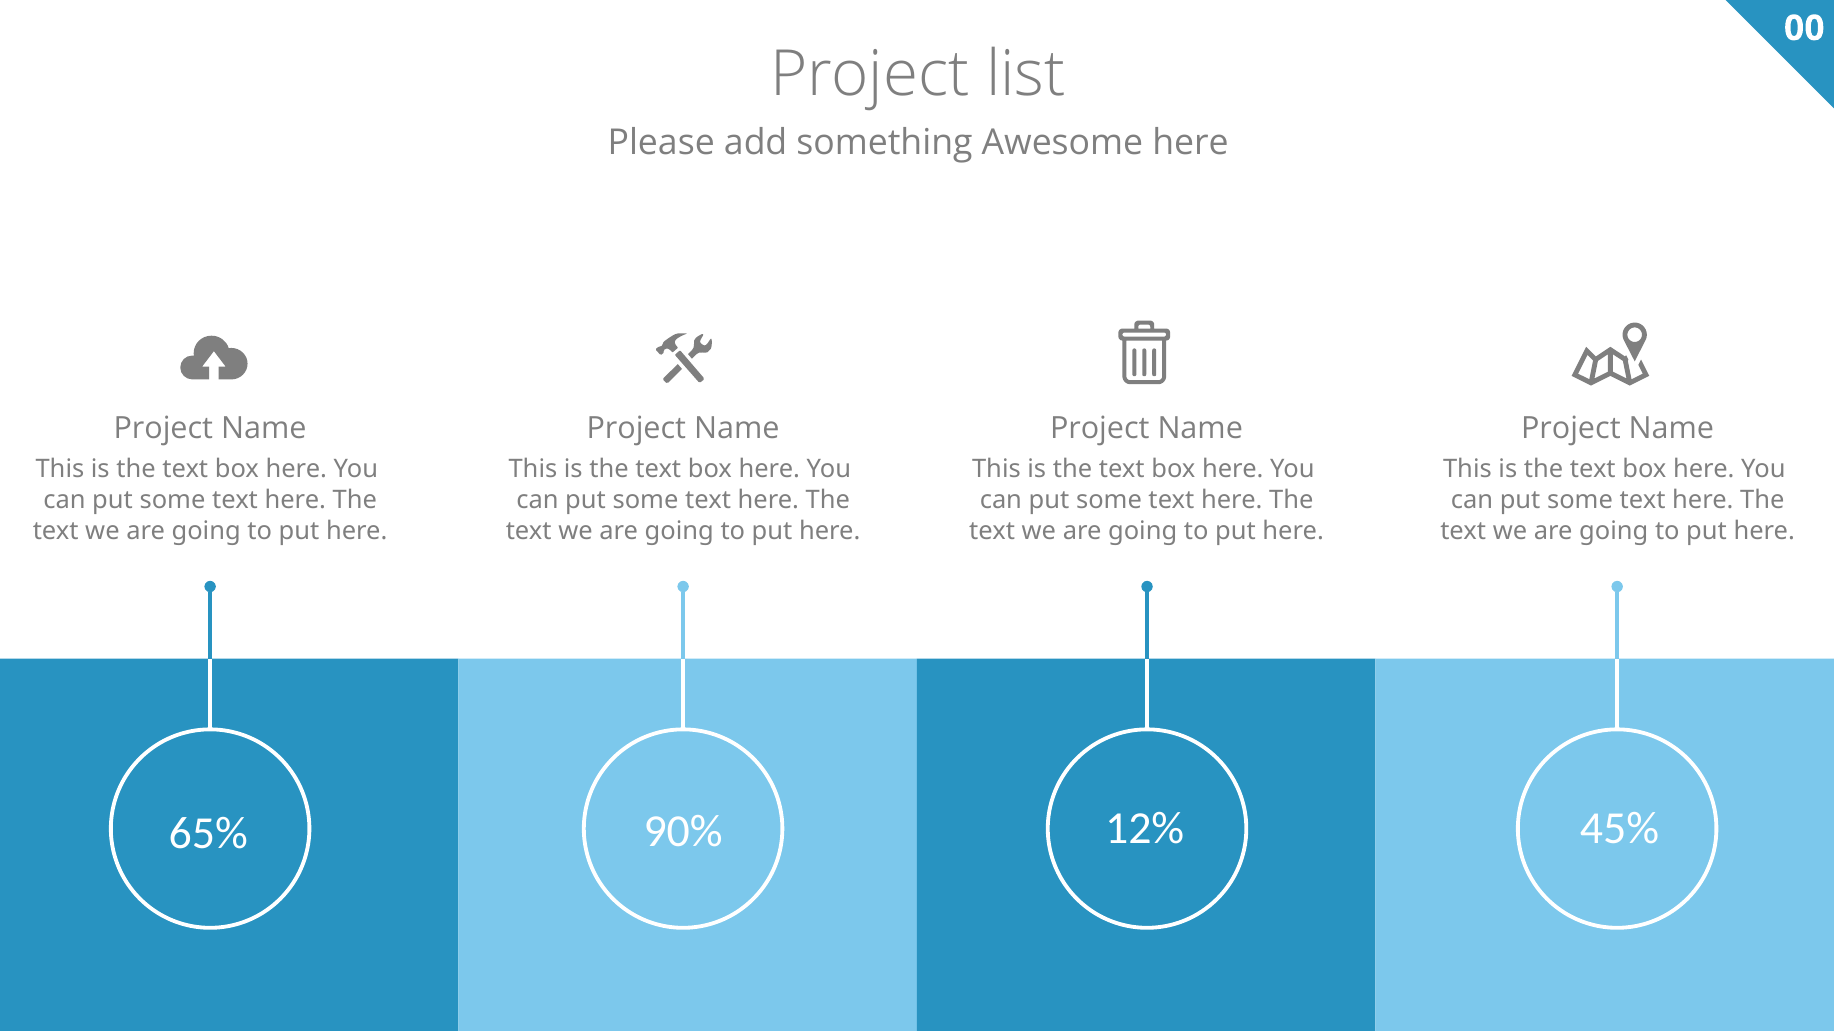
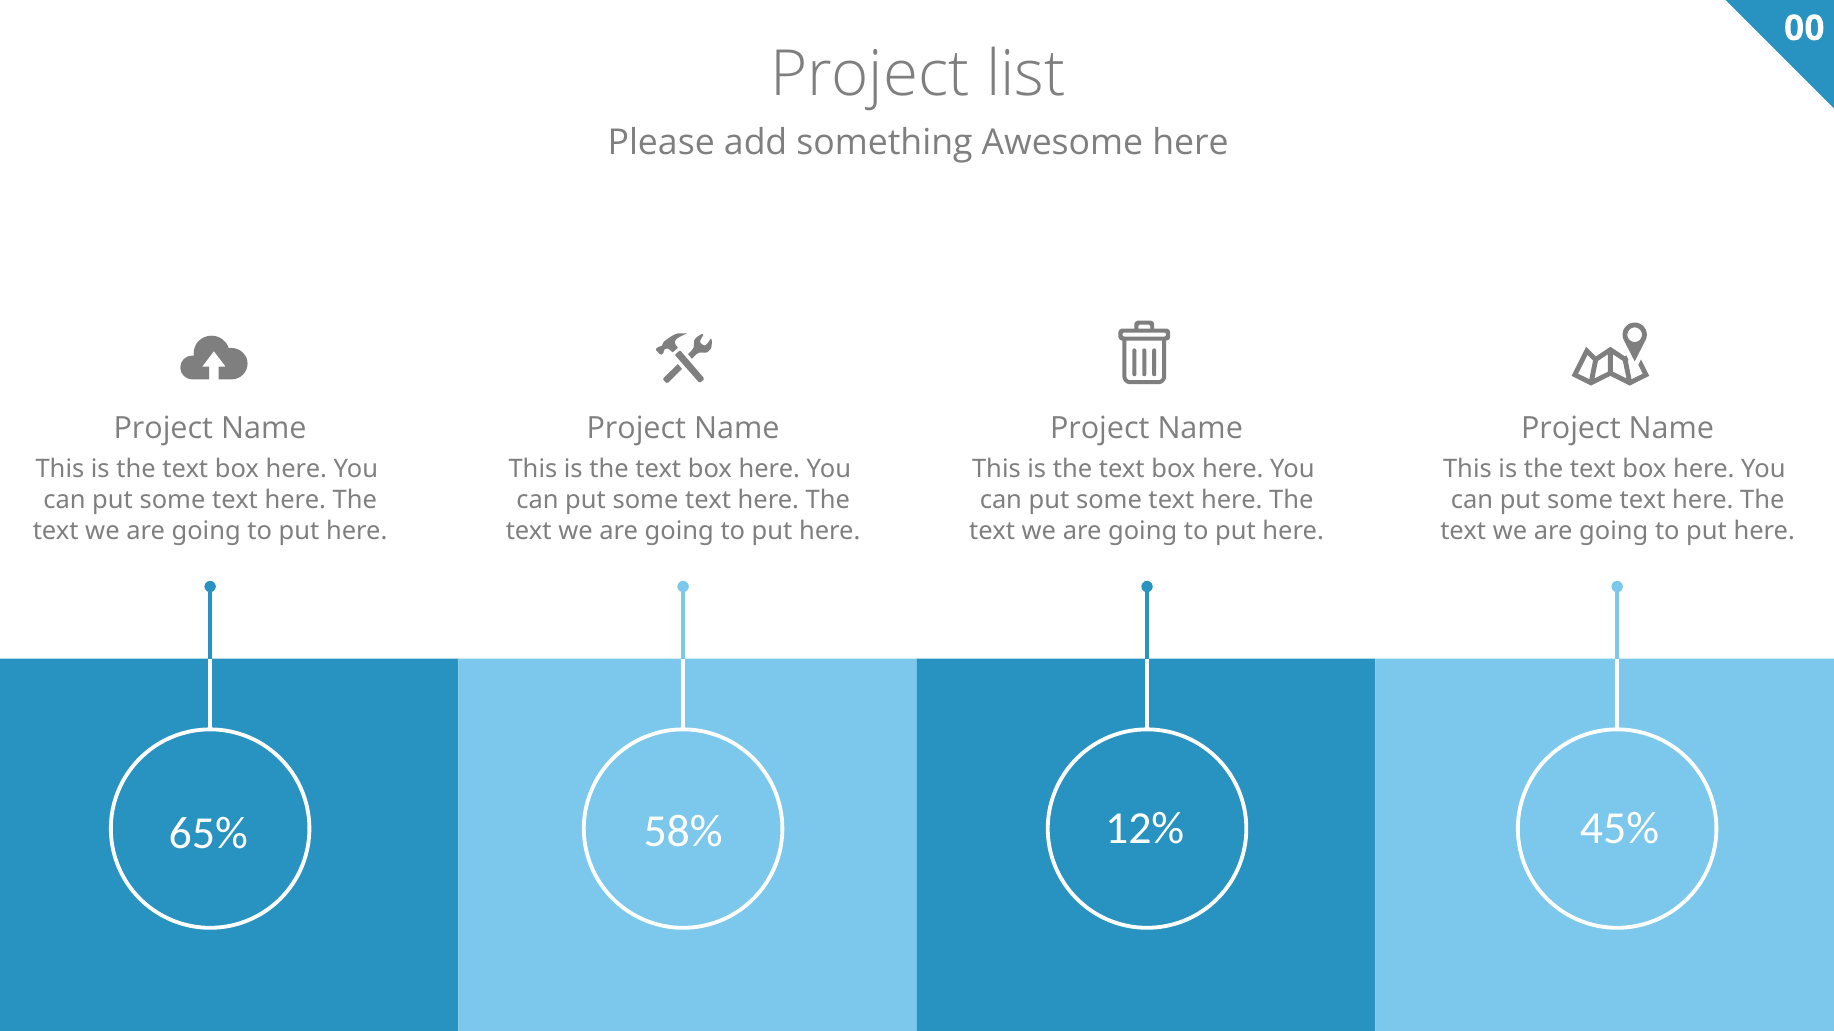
90%: 90% -> 58% (683, 832)
